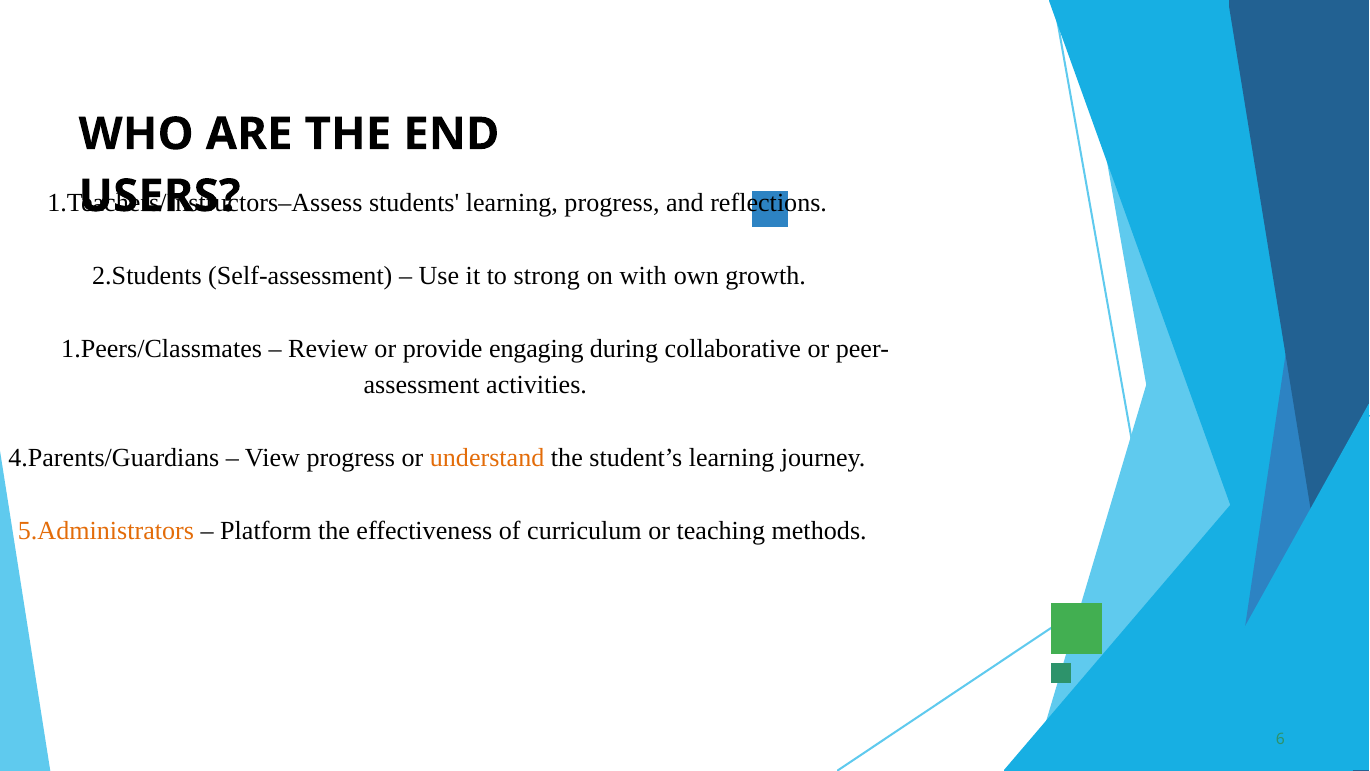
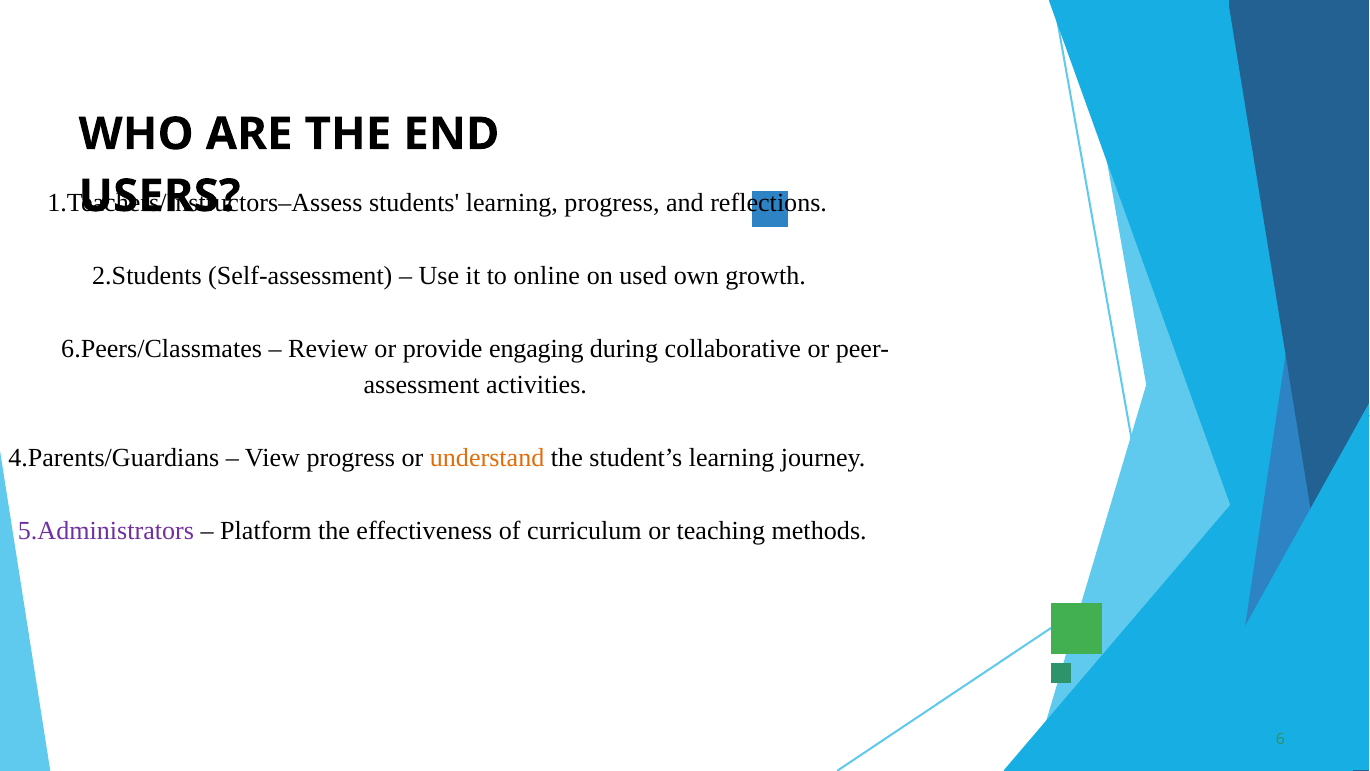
strong: strong -> online (547, 276)
with: with -> used (643, 276)
1.Peers/Classmates: 1.Peers/Classmates -> 6.Peers/Classmates (162, 348)
5.Administrators colour: orange -> purple (106, 530)
